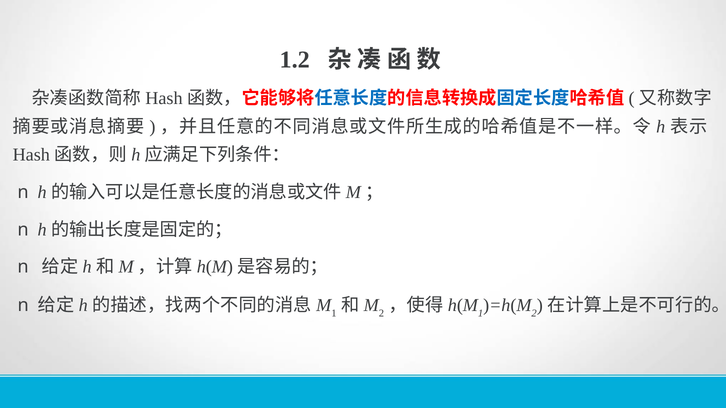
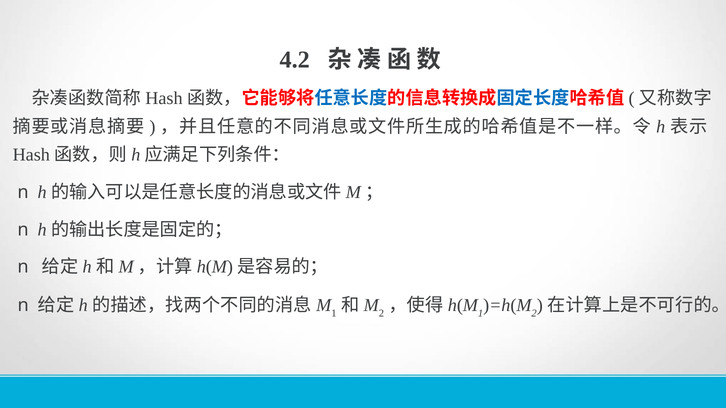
1.2: 1.2 -> 4.2 (295, 60)
